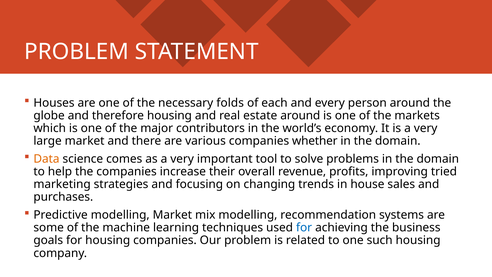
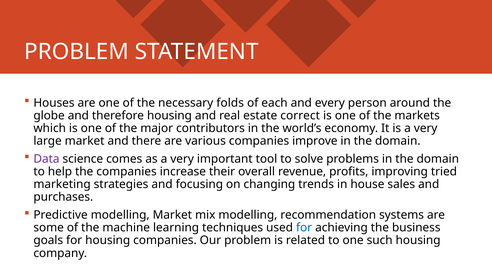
estate around: around -> correct (300, 115)
whether: whether -> improve (315, 141)
Data colour: orange -> purple (46, 159)
